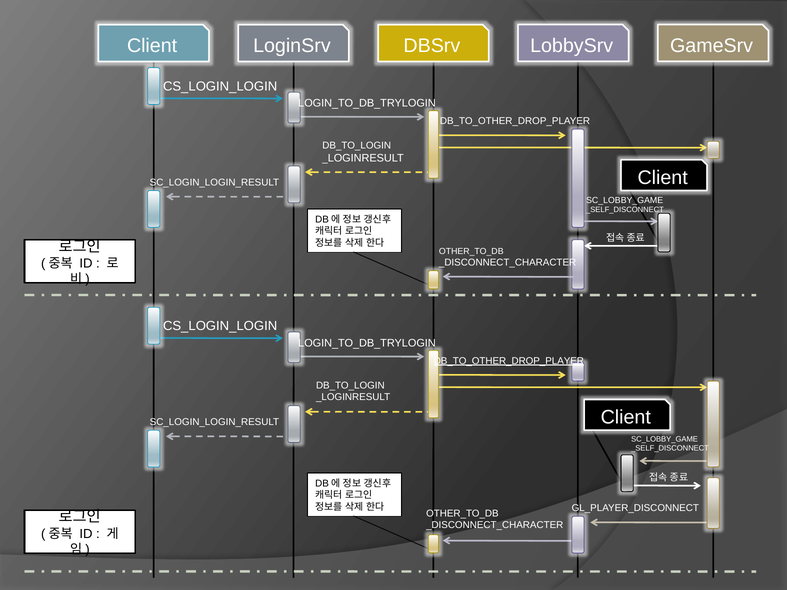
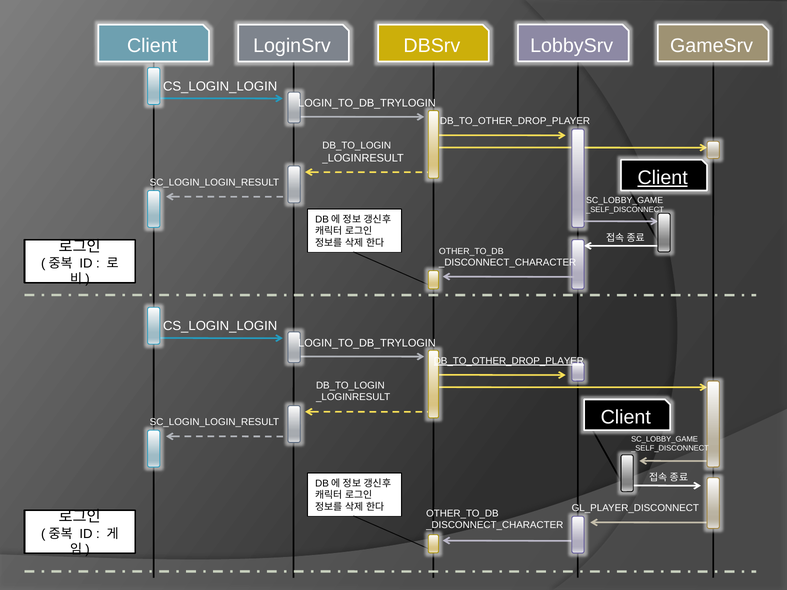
Client underline: none -> present (663, 178)
